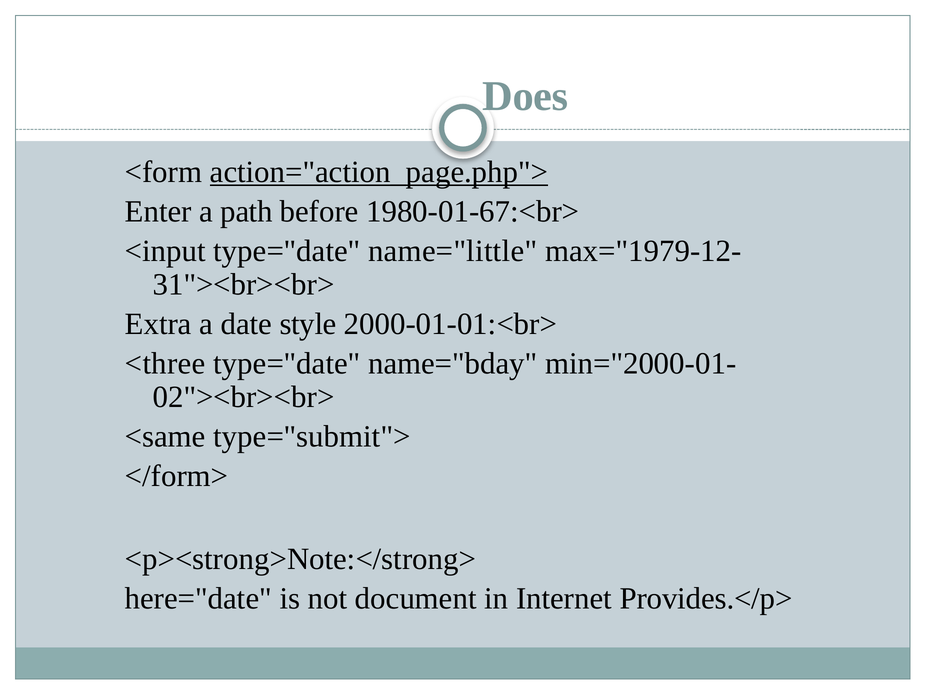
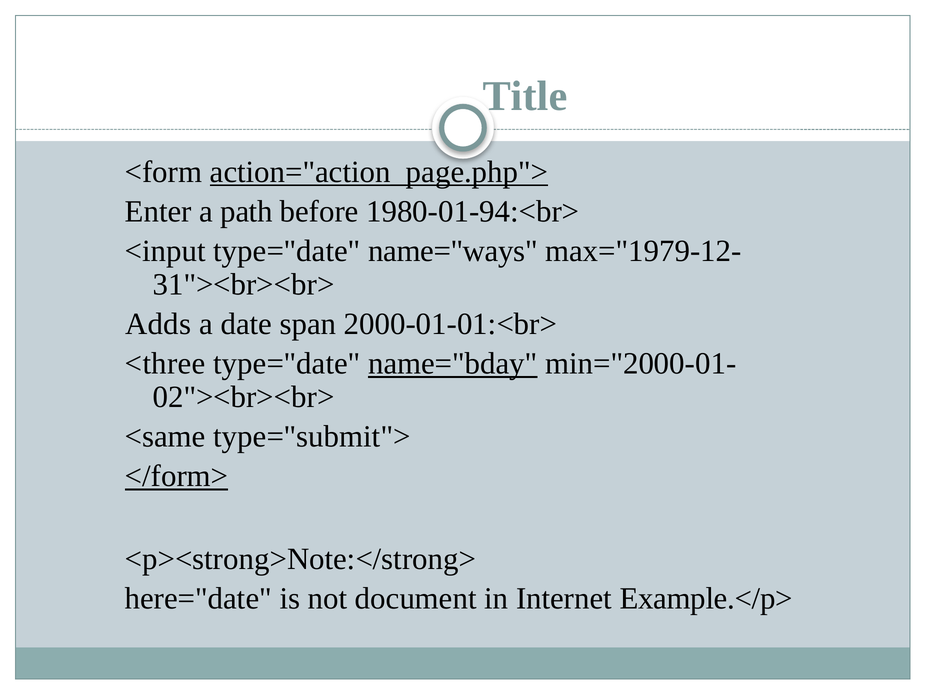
Does: Does -> Title (525, 96)
1980-01-67:<br>: 1980-01-67:<br> -> 1980-01-94:<br> (473, 211)
name="little: name="little -> name="ways (453, 251)
Extra: Extra -> Adds (158, 324)
style: style -> span (308, 324)
name="bday underline: none -> present (453, 363)
</form> underline: none -> present (177, 476)
Provides.</p>: Provides.</p> -> Example.</p> (706, 598)
